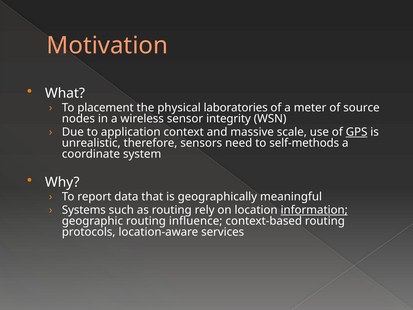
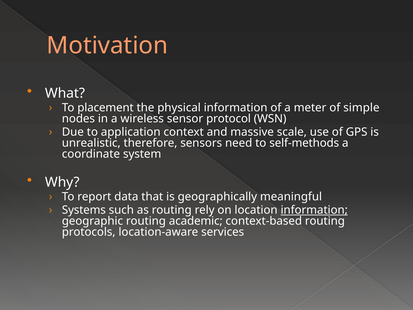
physical laboratories: laboratories -> information (236, 108)
source: source -> simple (361, 108)
integrity: integrity -> protocol (229, 119)
GPS underline: present -> none (357, 132)
influence: influence -> academic (196, 221)
